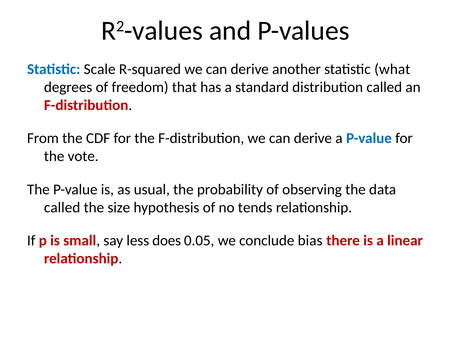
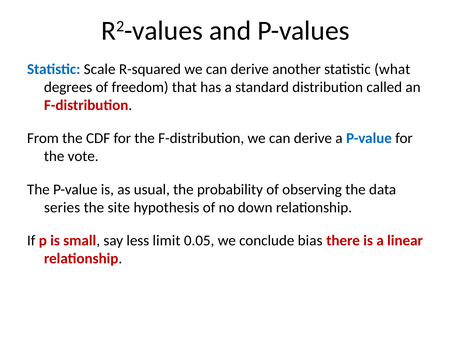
called: called -> series (62, 208)
size: size -> site (119, 208)
tends: tends -> down (255, 208)
does: does -> limit (167, 241)
